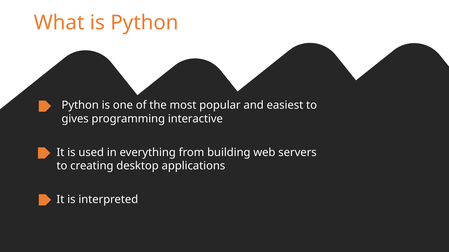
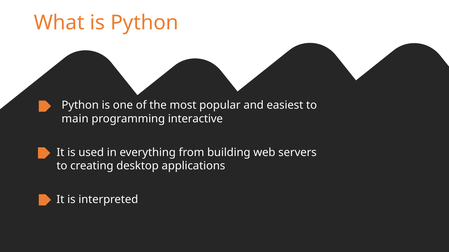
gives: gives -> main (75, 119)
